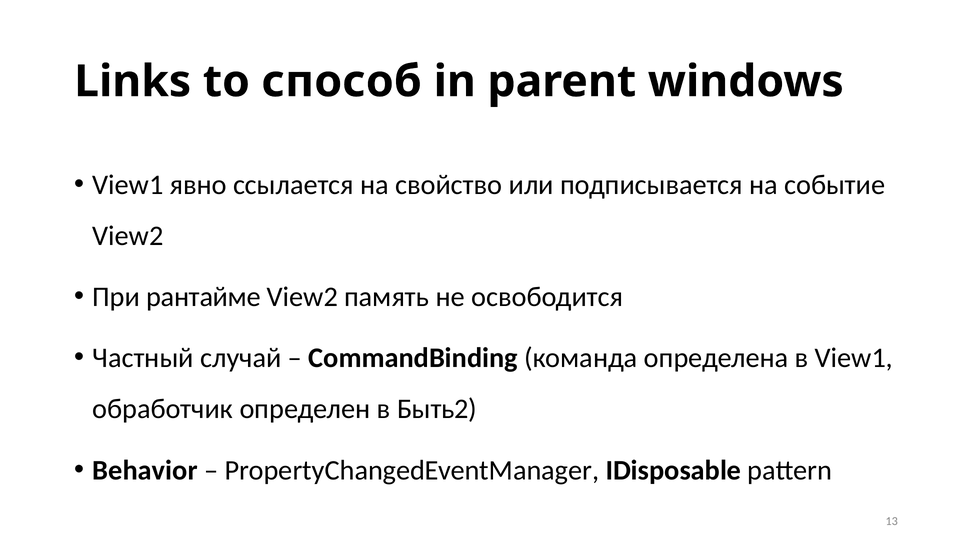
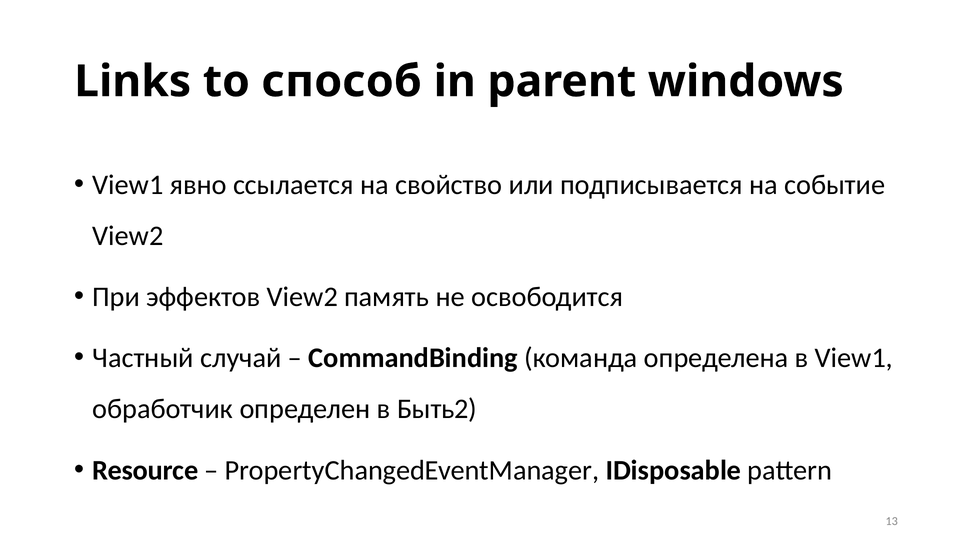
рантайме: рантайме -> эффектов (203, 297)
Behavior: Behavior -> Resource (145, 471)
